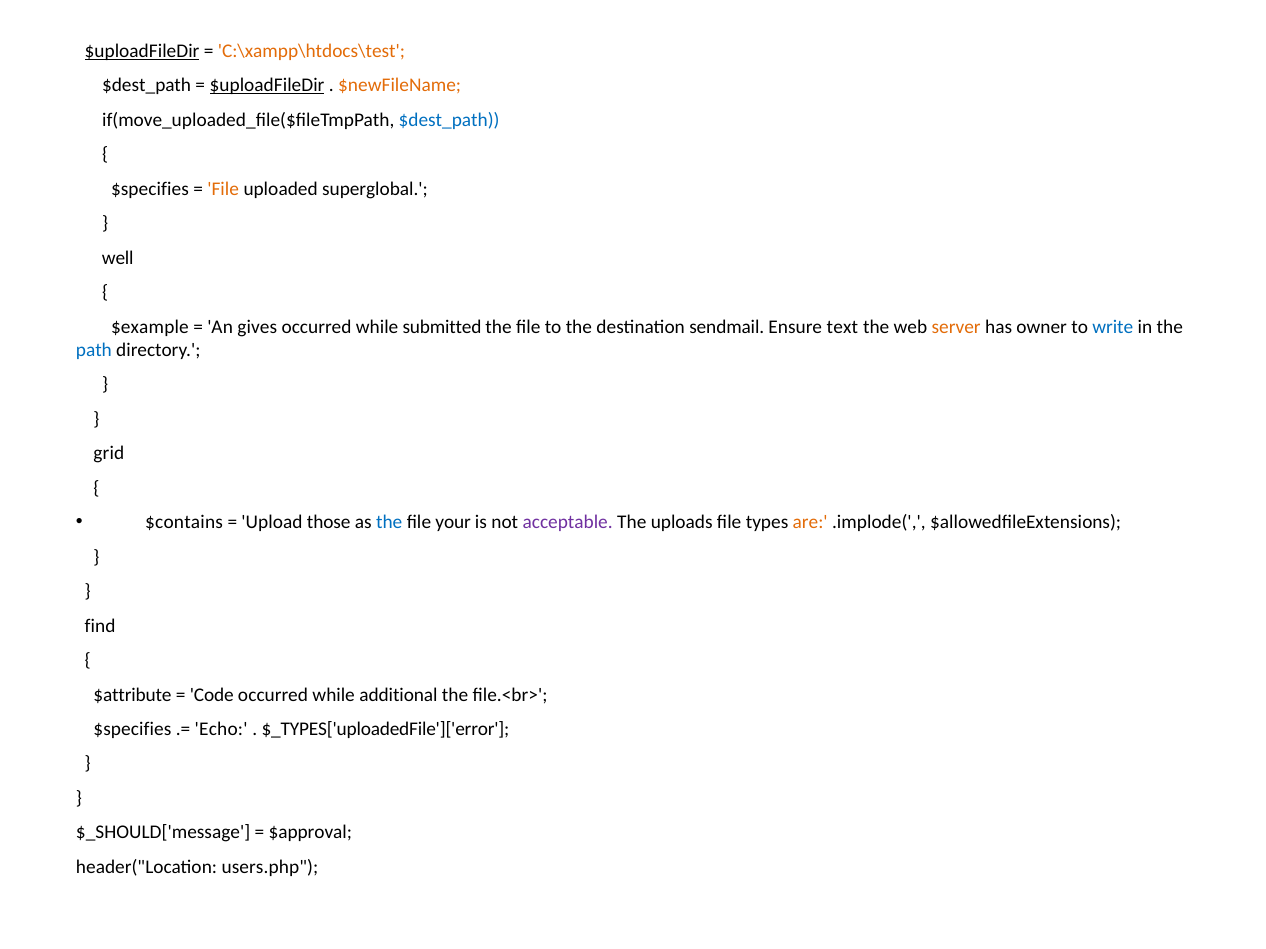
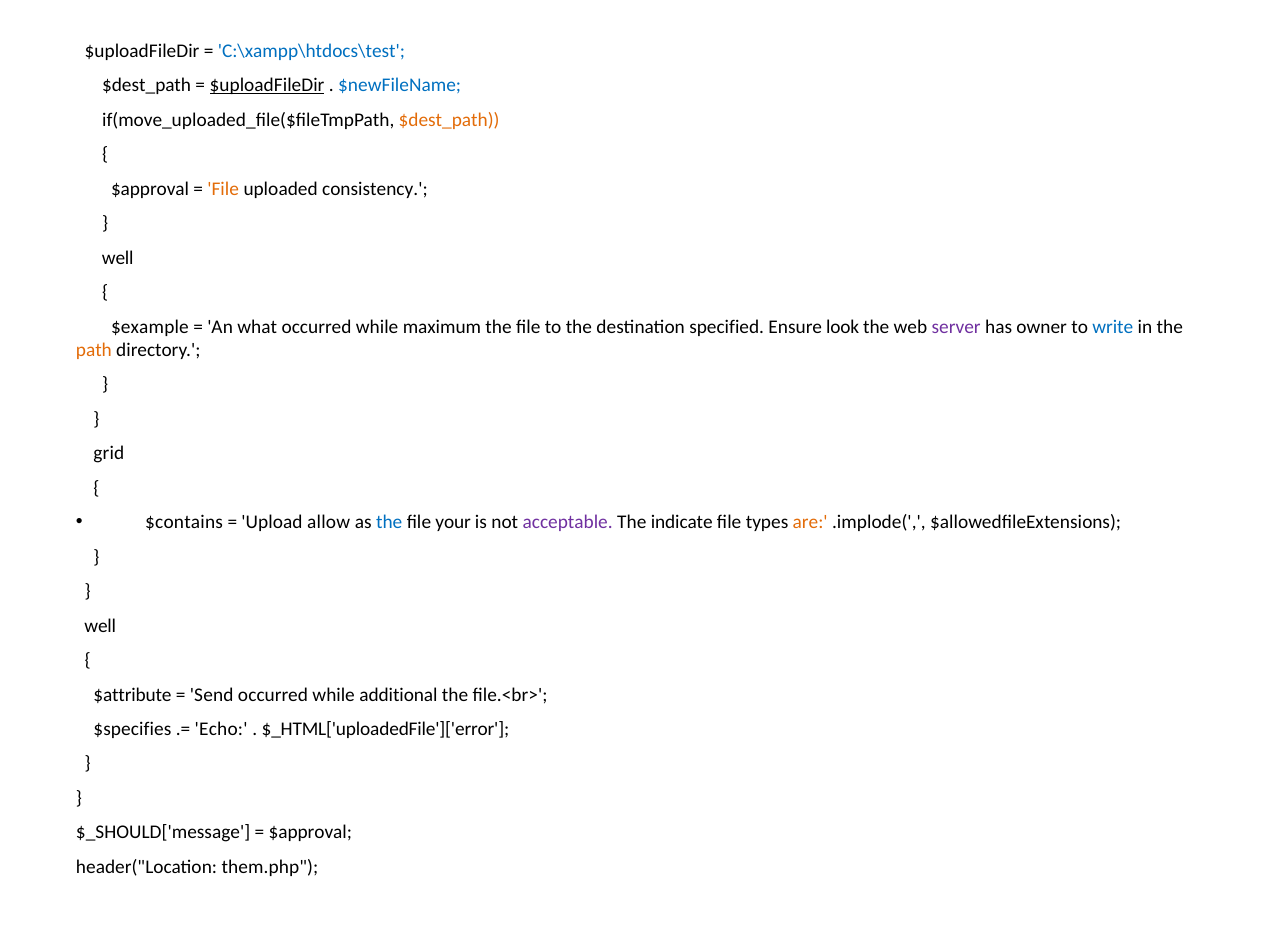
$uploadFileDir underline: present -> none (142, 51)
C:\xampp\htdocs\test colour: orange -> blue (311, 51)
$newFileName colour: orange -> blue (400, 85)
$dest_path colour: blue -> orange (449, 120)
$specifies: $specifies -> $approval (150, 189)
superglobal: superglobal -> consistency (375, 189)
gives: gives -> what (257, 327)
submitted: submitted -> maximum (442, 327)
sendmail: sendmail -> specified (727, 327)
text: text -> look (843, 327)
server colour: orange -> purple (956, 327)
path colour: blue -> orange (94, 350)
those: those -> allow (329, 523)
uploads: uploads -> indicate (682, 523)
find: find -> well (100, 626)
Code: Code -> Send (212, 695)
$_TYPES['uploadedFile']['error: $_TYPES['uploadedFile']['error -> $_HTML['uploadedFile']['error (385, 729)
users.php: users.php -> them.php (270, 867)
